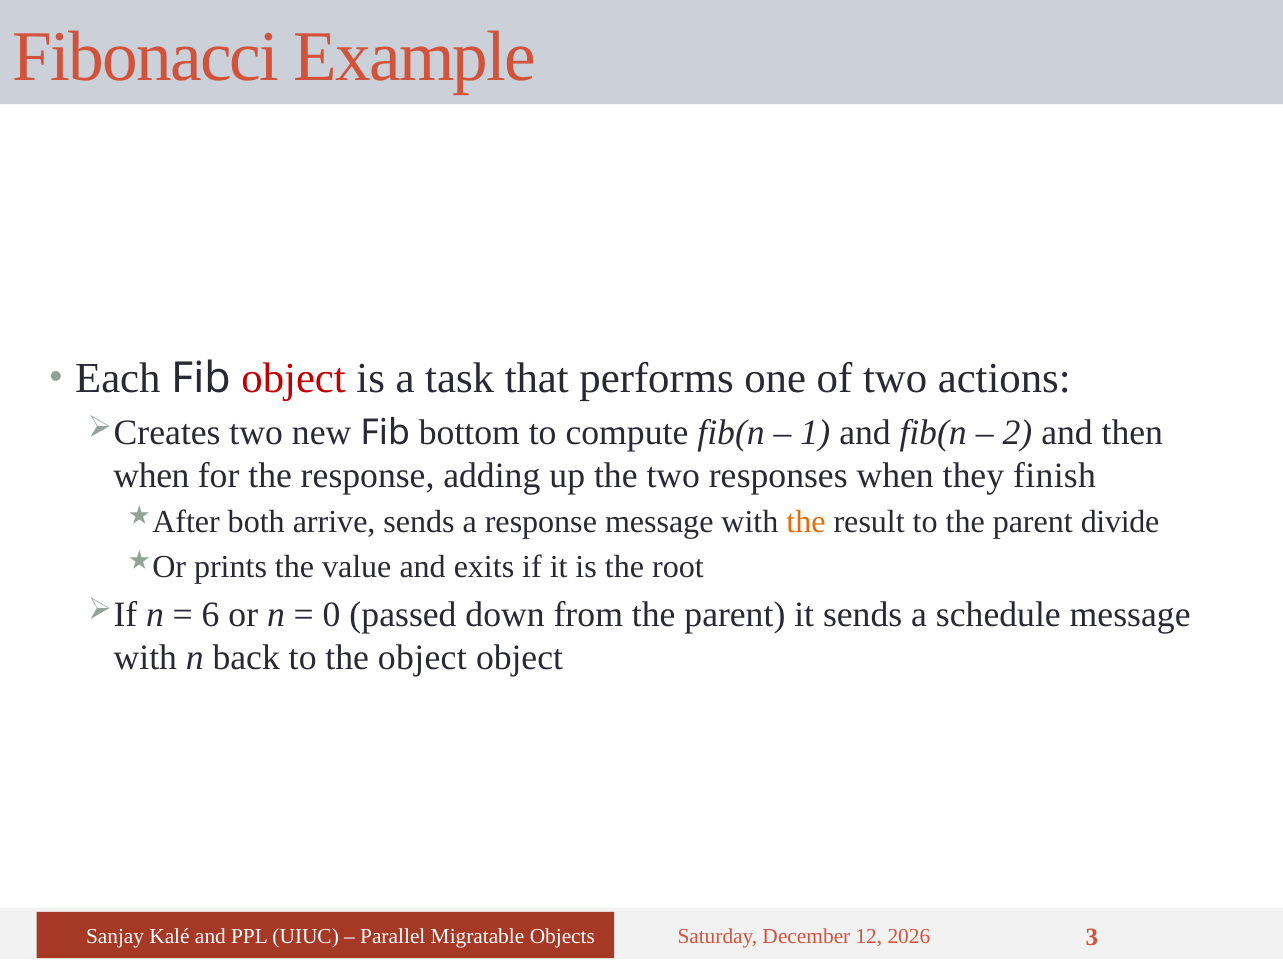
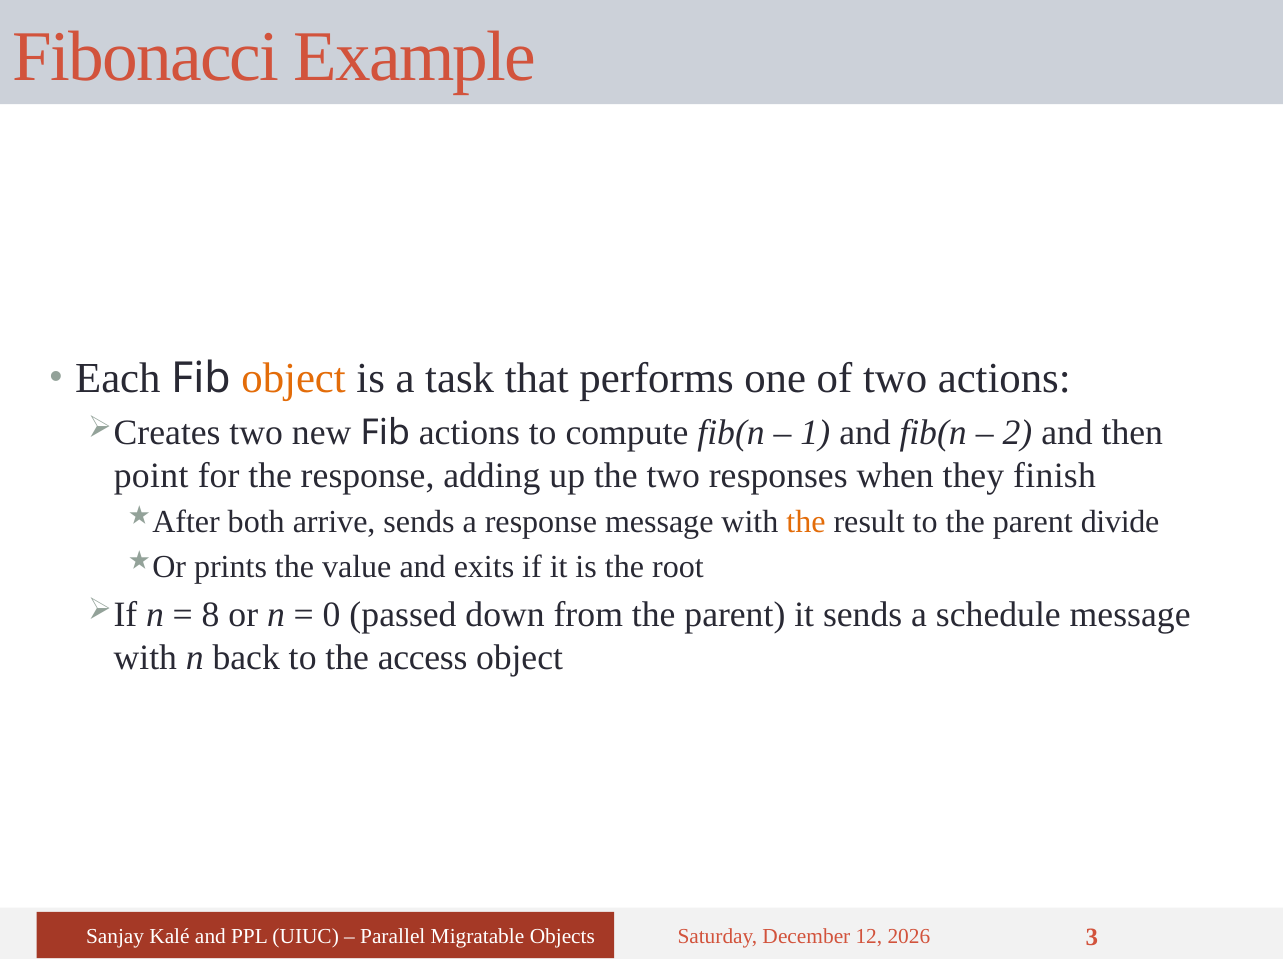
object colour: red -> orange (294, 379)
Fib bottom: bottom -> actions (469, 433)
when: when -> point (151, 475)
6: 6 -> 8 (211, 615)
the object: object -> access (423, 658)
